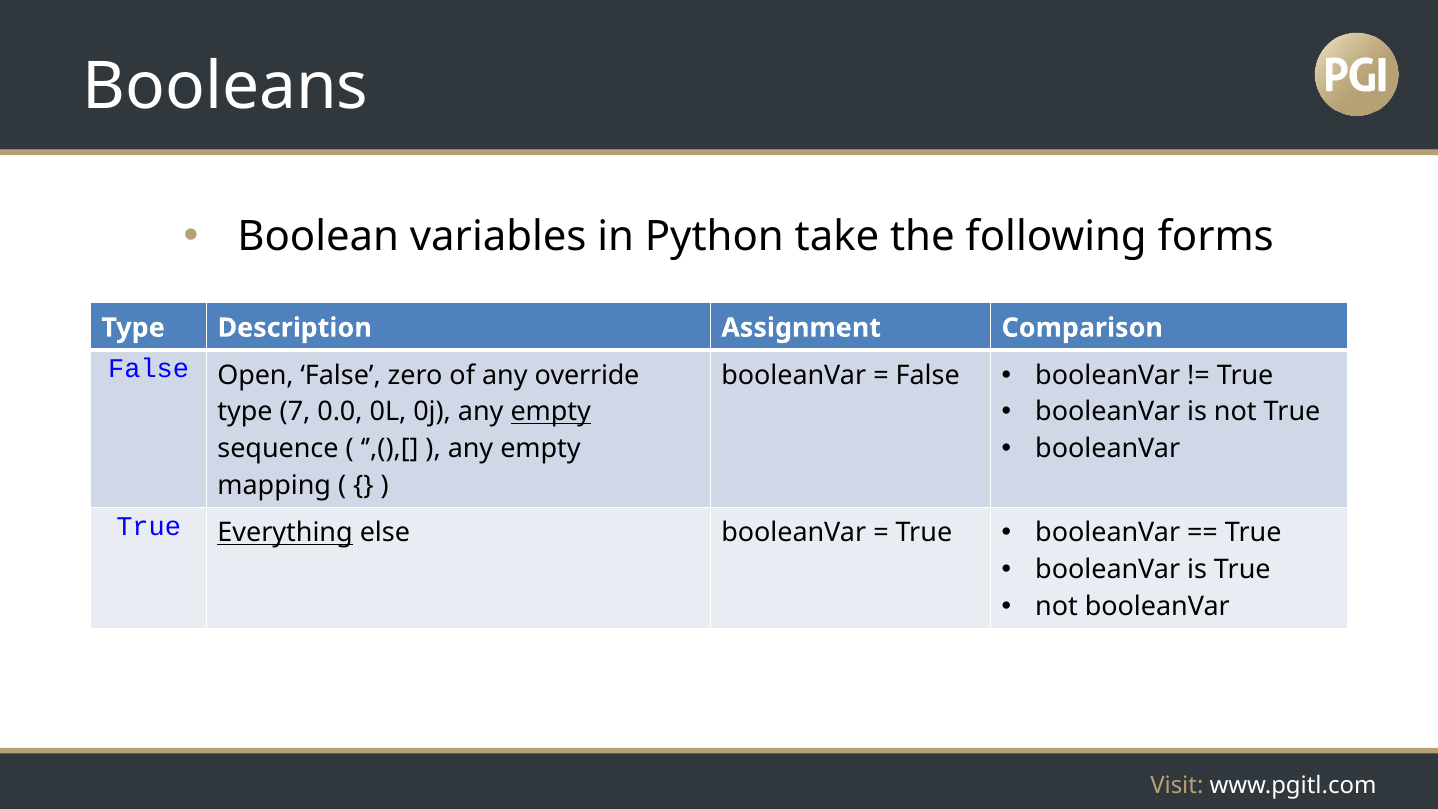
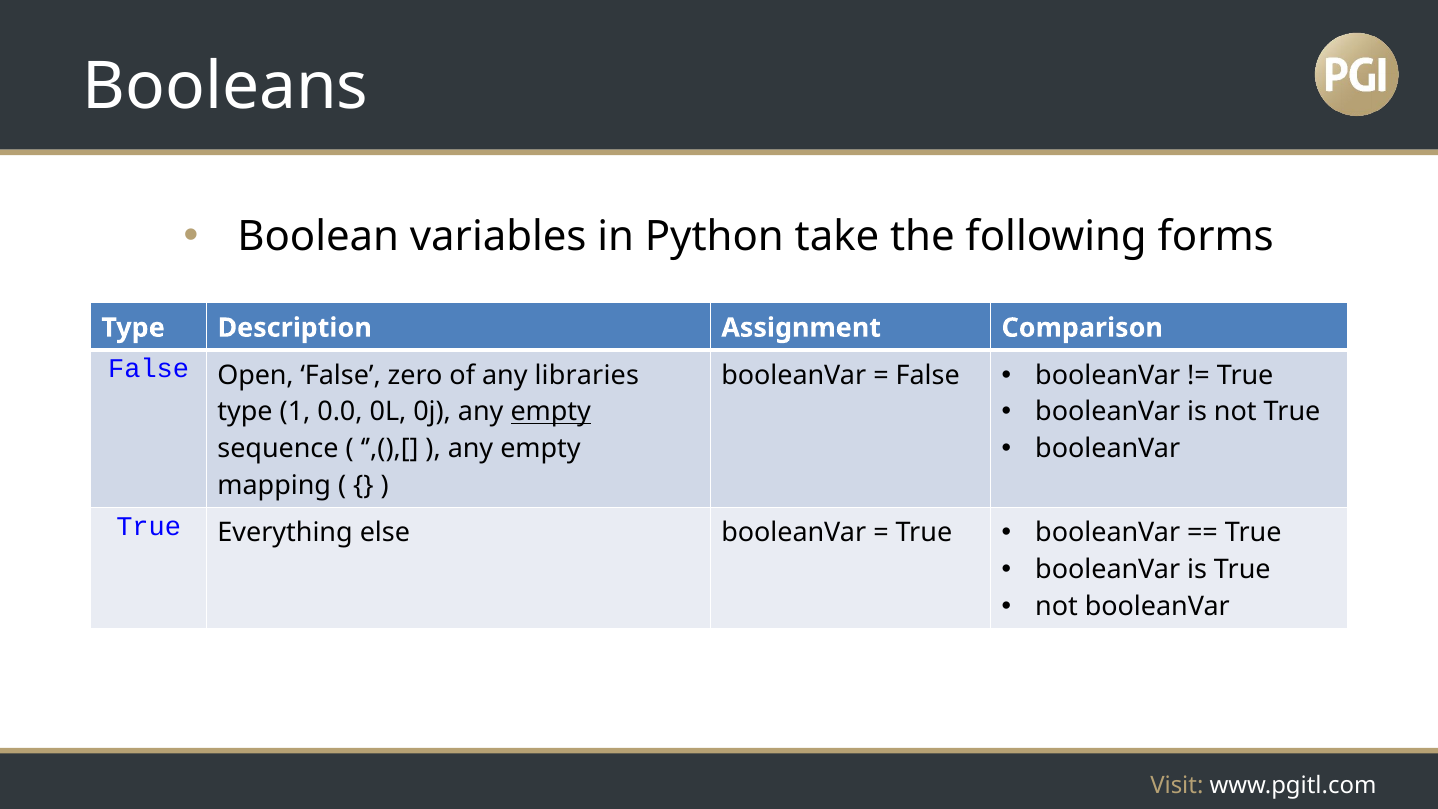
override: override -> libraries (587, 375)
7: 7 -> 1 (295, 412)
Everything underline: present -> none (285, 533)
